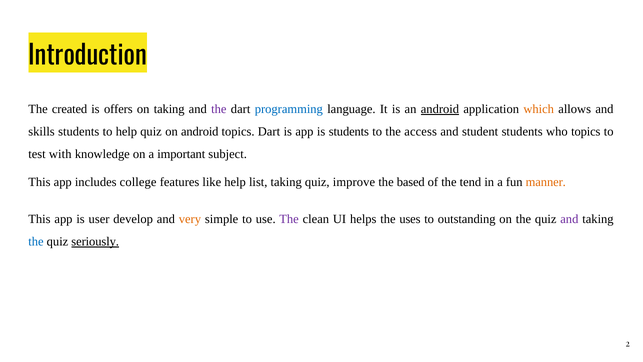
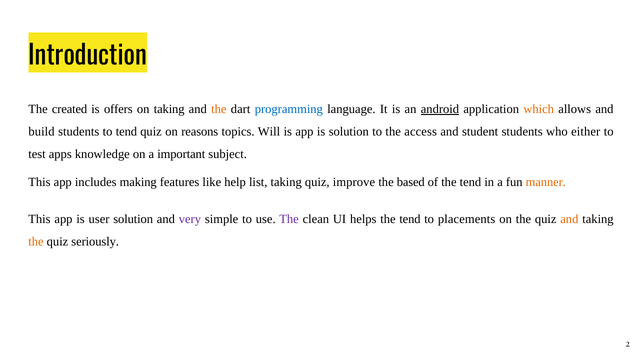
the colour: purple -> orange (219, 109)
skills: skills -> build (41, 132)
to help: help -> tend (126, 132)
on android: android -> reasons (200, 132)
topics Dart: Dart -> Will (269, 132)
is students: students -> solution (349, 132)
who topics: topics -> either (586, 132)
with: with -> apps (60, 154)
college: college -> making (138, 182)
user develop: develop -> solution (133, 219)
very colour: orange -> purple (190, 219)
helps the uses: uses -> tend (410, 219)
outstanding: outstanding -> placements (467, 219)
and colour: purple -> orange (569, 219)
the colour: blue -> orange (36, 241)
seriously underline: present -> none (95, 241)
